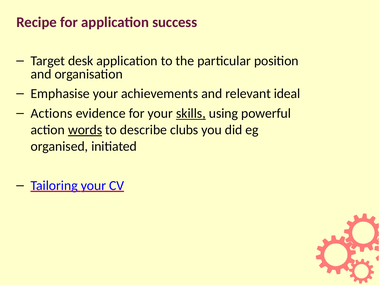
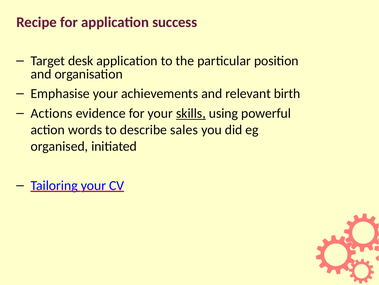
ideal: ideal -> birth (287, 93)
words underline: present -> none (85, 130)
clubs: clubs -> sales (184, 130)
